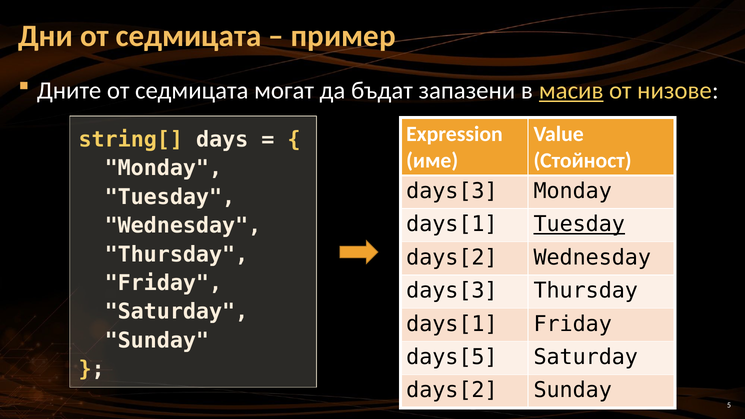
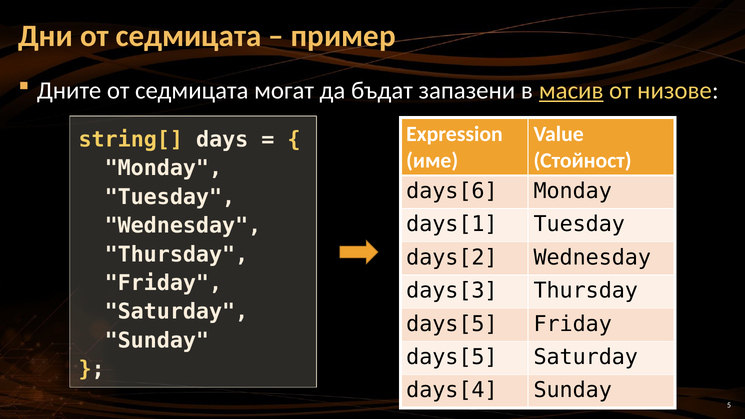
days[3: days[3 -> days[6 (452, 191)
Tuesday underline: present -> none (579, 224)
days[1: days[1 -> days[5 (452, 324)
days[2: days[2 -> days[4 (452, 390)
